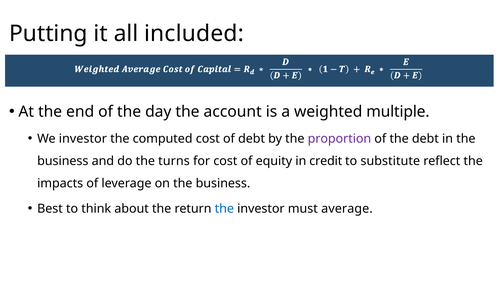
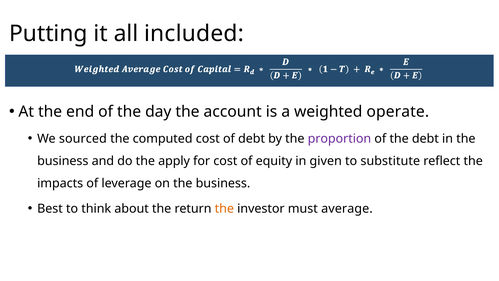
multiple: multiple -> operate (398, 112)
We investor: investor -> sourced (83, 138)
turns: turns -> apply (174, 161)
credit: credit -> given (326, 161)
the colour: blue -> orange (224, 208)
